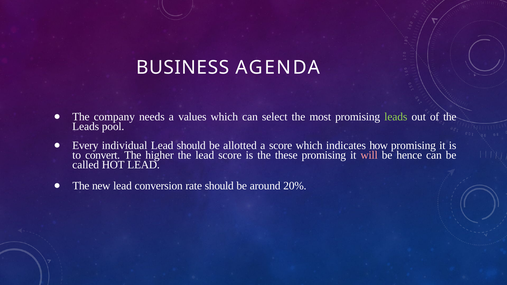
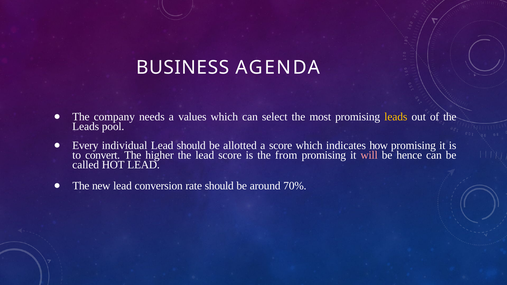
leads colour: light green -> yellow (396, 117)
these: these -> from (286, 155)
20%: 20% -> 70% (295, 186)
